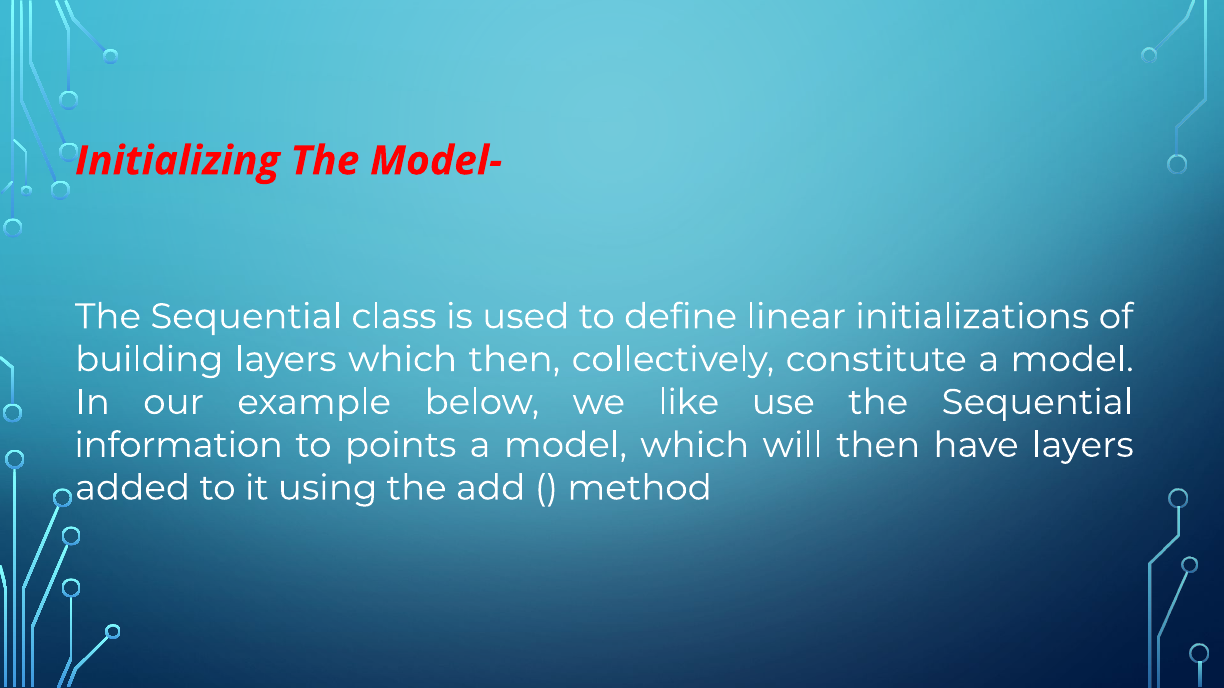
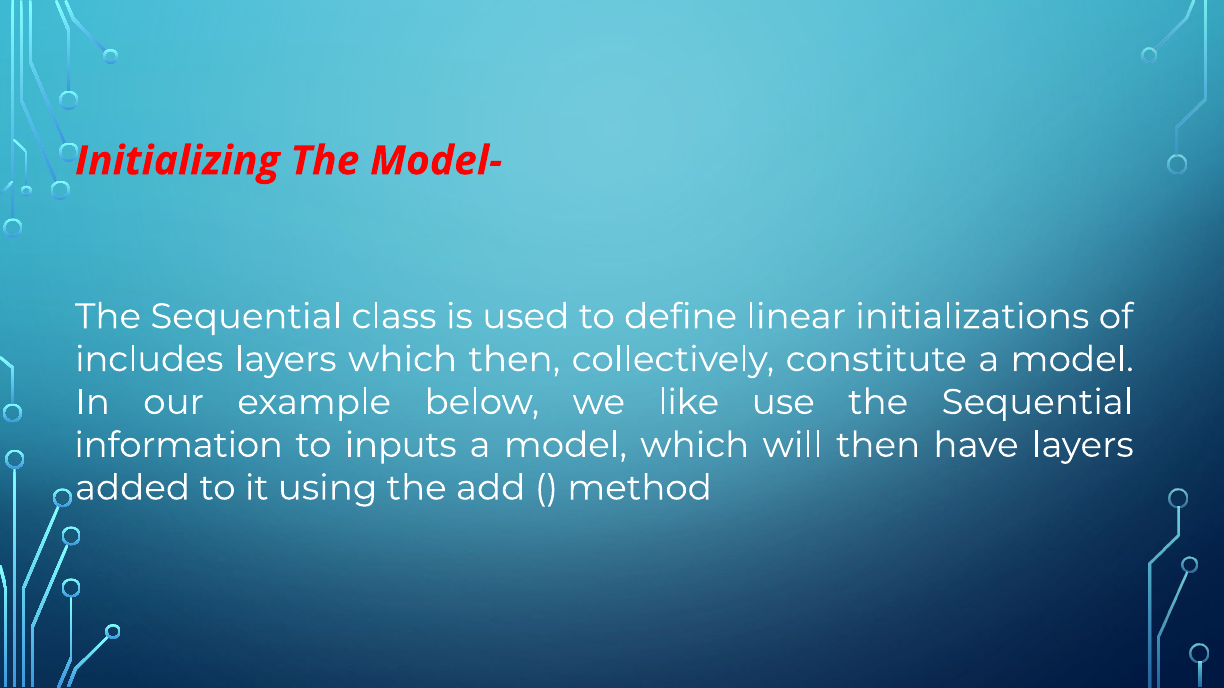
building: building -> includes (149, 360)
points: points -> inputs (401, 445)
